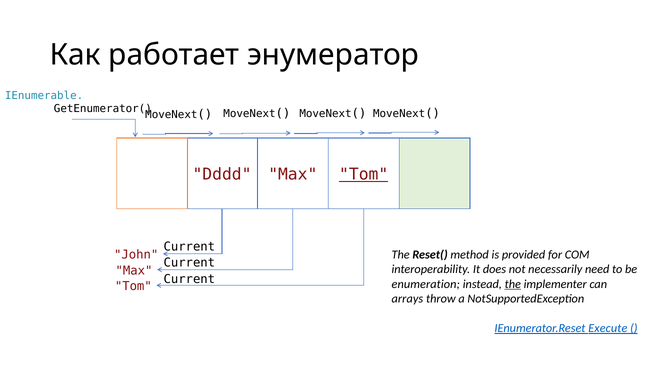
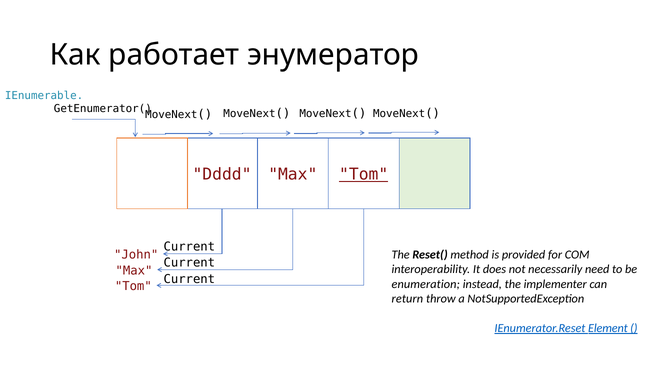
the underline: present -> none (513, 284)
arrays: arrays -> return (407, 299)
Execute: Execute -> Element (608, 328)
